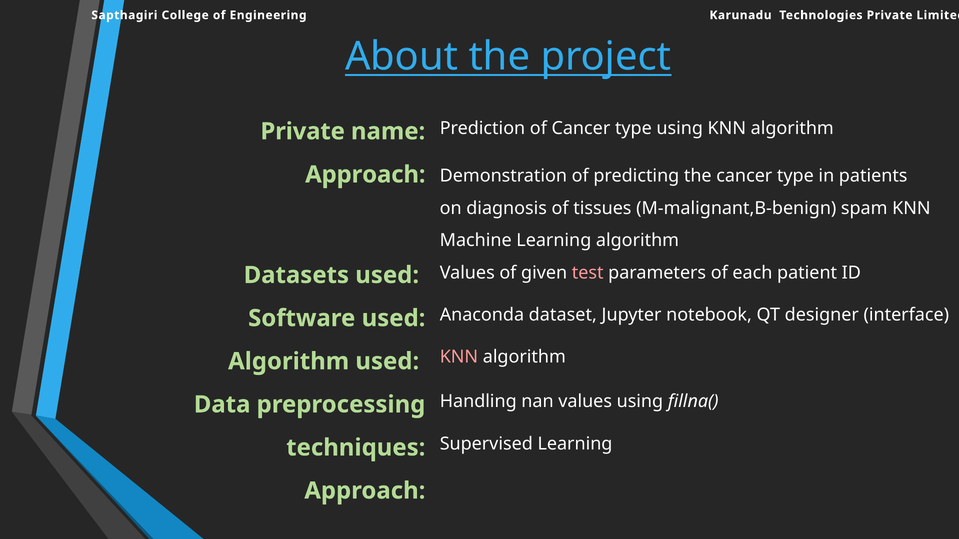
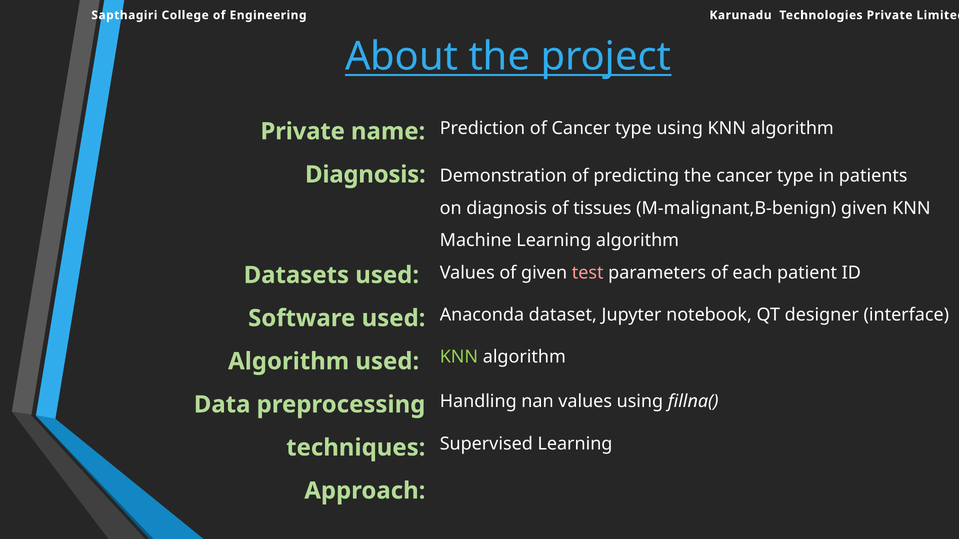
Approach: Approach -> Diagnosis (365, 175)
M-malignant,B-benign spam: spam -> given (864, 208)
KNN colour: pink -> light green (459, 357)
